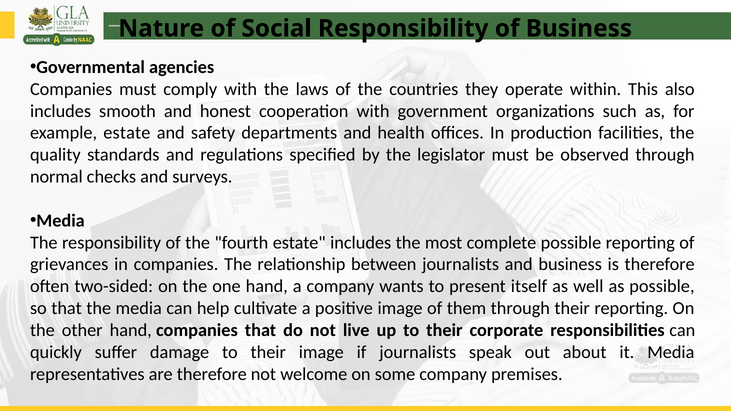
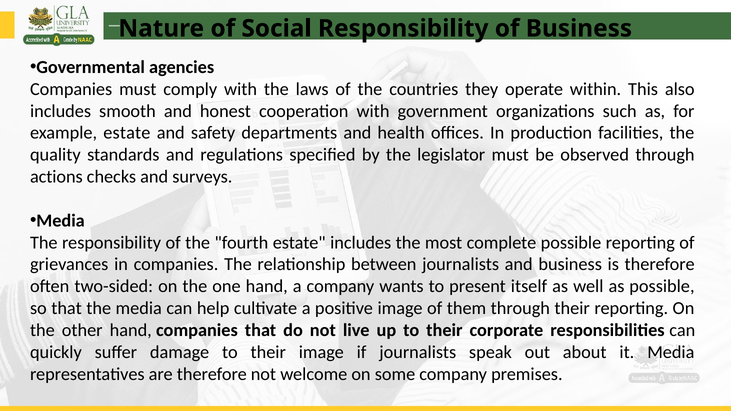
normal: normal -> actions (56, 177)
